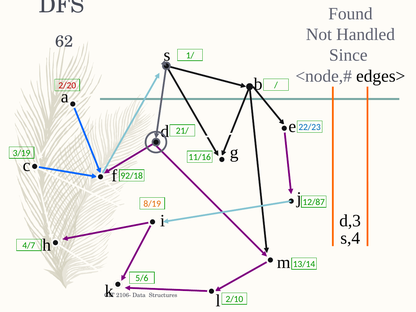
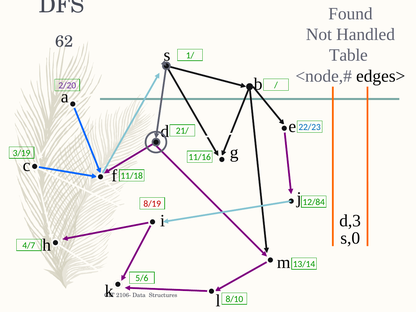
Since: Since -> Table (348, 55)
2/20 colour: red -> purple (67, 85)
92/18: 92/18 -> 11/18 (132, 176)
12/87: 12/87 -> 12/84 (314, 202)
8/19 colour: orange -> red (152, 204)
s,4: s,4 -> s,0 (350, 238)
2/10: 2/10 -> 8/10 (234, 299)
